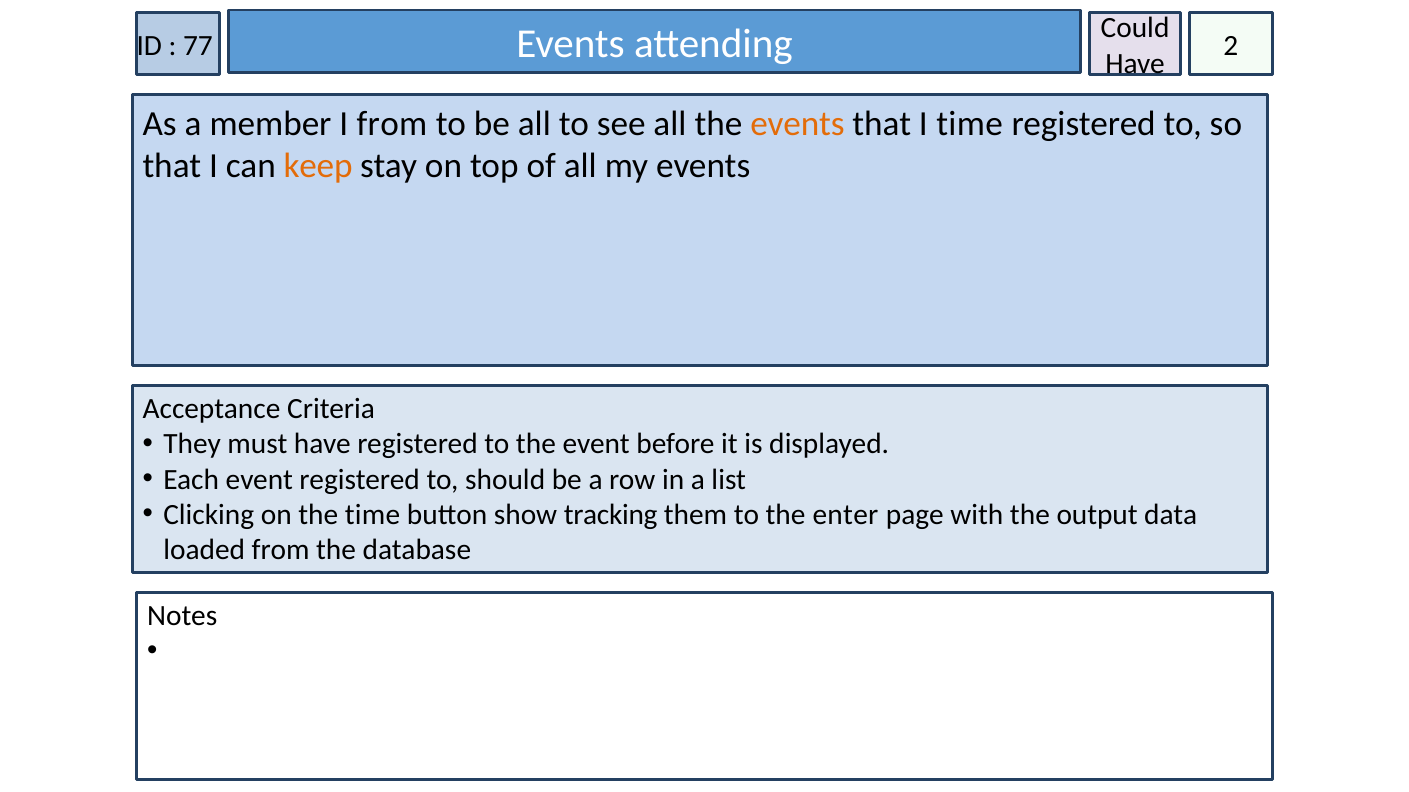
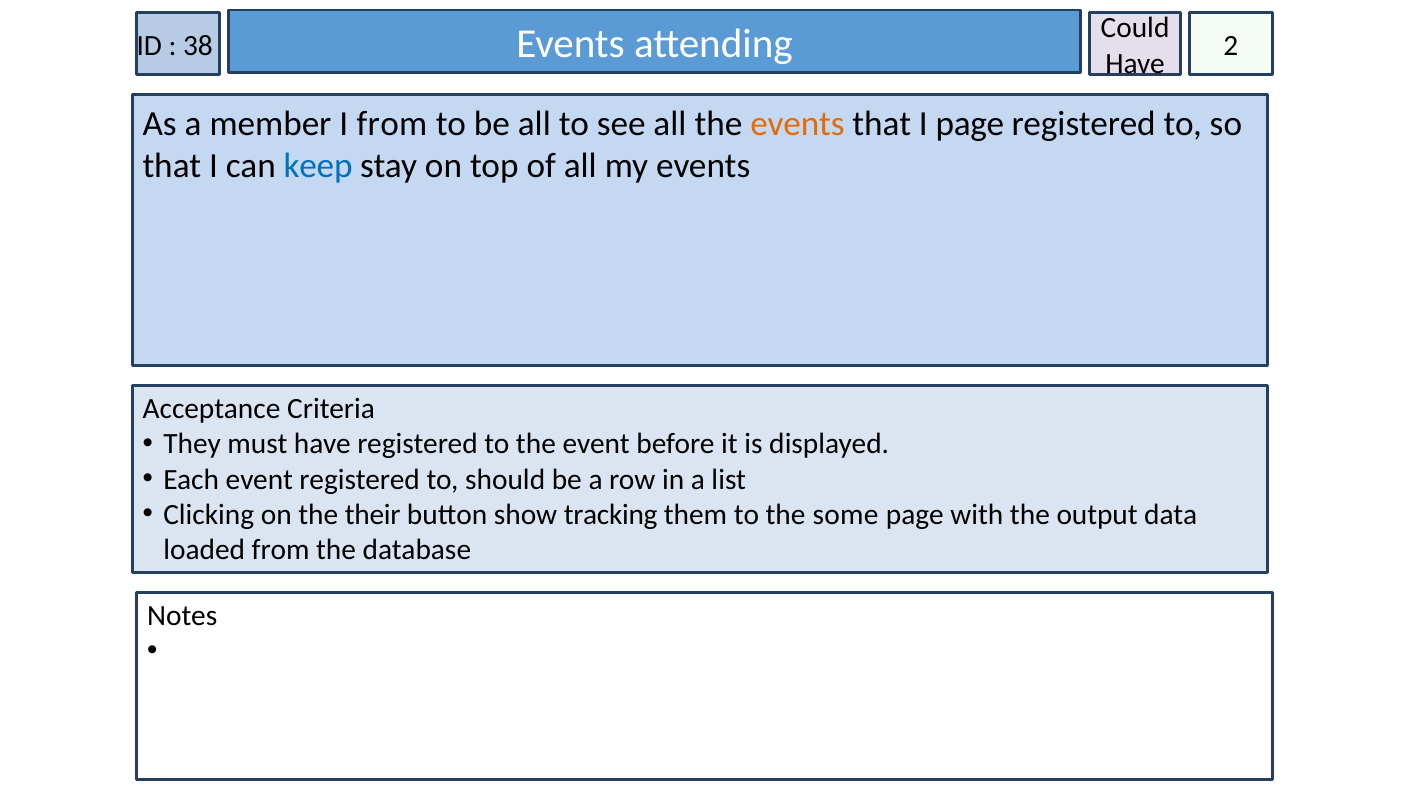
77: 77 -> 38 (198, 46)
I time: time -> page (970, 124)
keep colour: orange -> blue (318, 166)
the time: time -> their (373, 515)
enter: enter -> some (845, 515)
